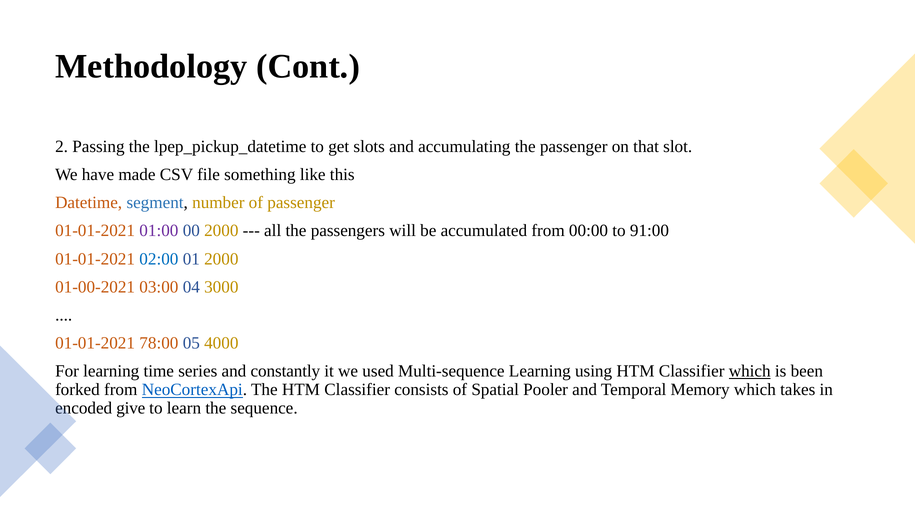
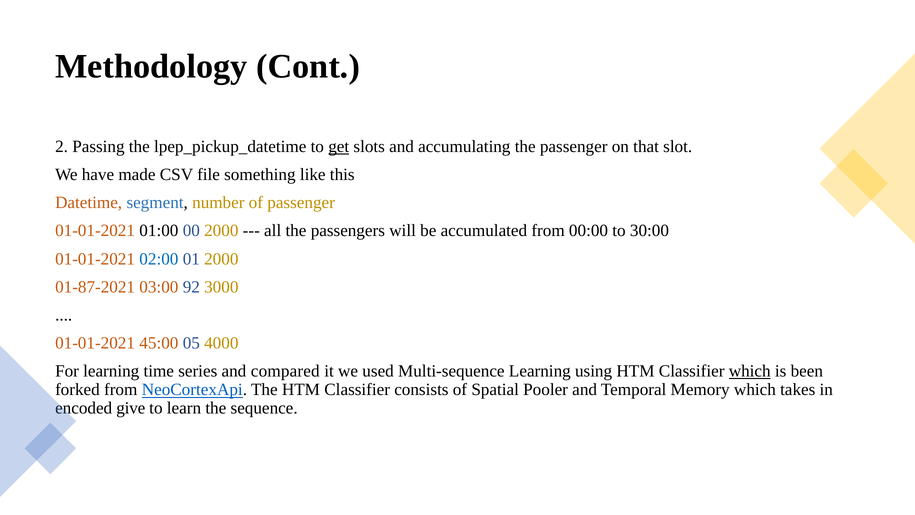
get underline: none -> present (339, 146)
01:00 colour: purple -> black (159, 231)
91:00: 91:00 -> 30:00 (649, 231)
01-00-2021: 01-00-2021 -> 01-87-2021 (95, 287)
04: 04 -> 92 (191, 287)
78:00: 78:00 -> 45:00 (159, 343)
constantly: constantly -> compared (285, 371)
